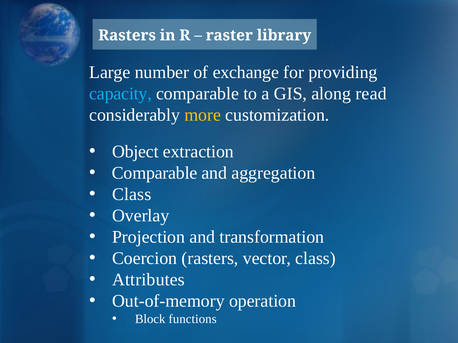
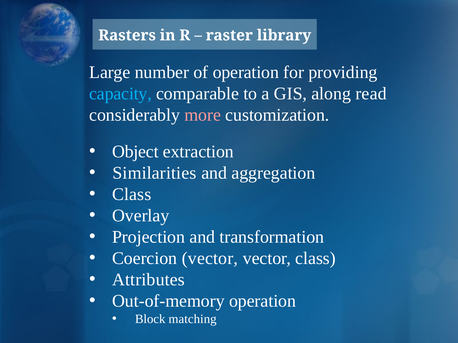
of exchange: exchange -> operation (246, 72)
more colour: yellow -> pink (203, 115)
Comparable: Comparable -> Similarities (154, 173)
Coercion rasters: rasters -> vector (210, 259)
functions: functions -> matching (193, 319)
